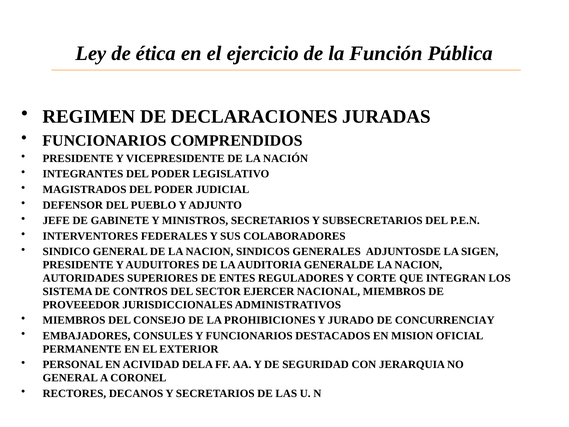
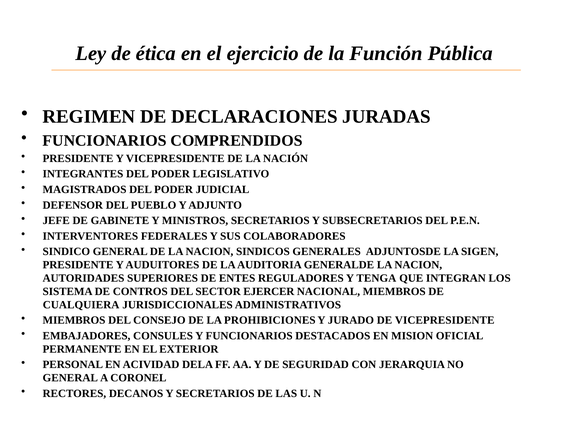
CORTE: CORTE -> TENGA (376, 278)
PROVEEEDOR: PROVEEEDOR -> CUALQUIERA (81, 305)
DE CONCURRENCIAY: CONCURRENCIAY -> VICEPRESIDENTE (445, 320)
